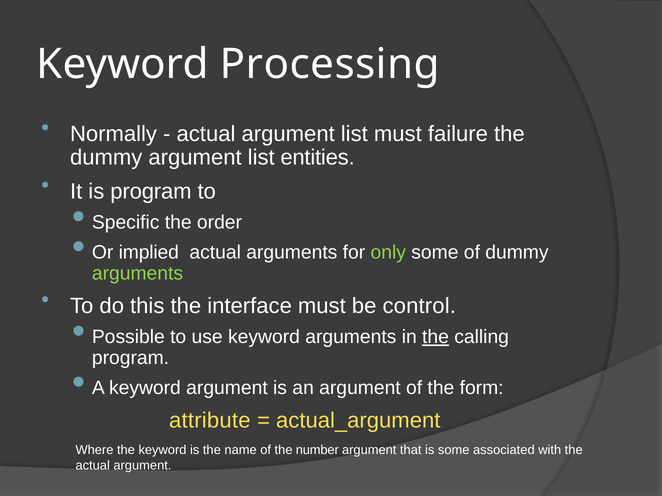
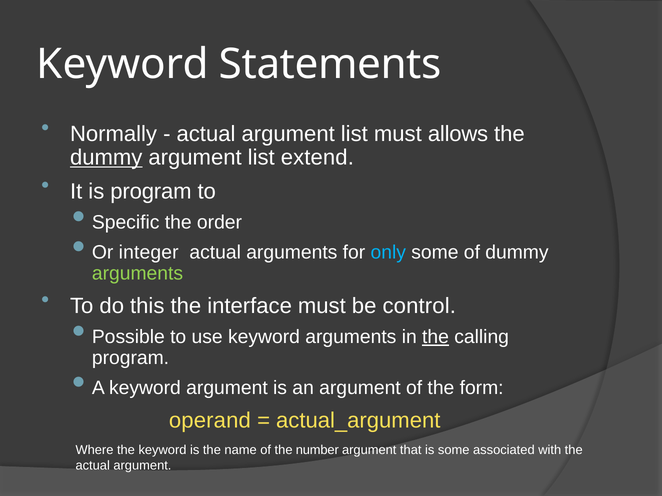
Processing: Processing -> Statements (330, 64)
failure: failure -> allows (458, 134)
dummy underline: none -> present (106, 158)
entities: entities -> extend (317, 158)
implied: implied -> integer (149, 253)
only colour: light green -> light blue (388, 253)
attribute: attribute -> operand (210, 421)
